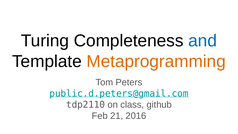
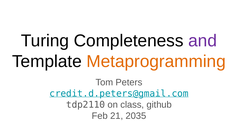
and colour: blue -> purple (203, 41)
public.d.peters@gmail.com: public.d.peters@gmail.com -> credit.d.peters@gmail.com (119, 93)
2016: 2016 -> 2035 (136, 116)
